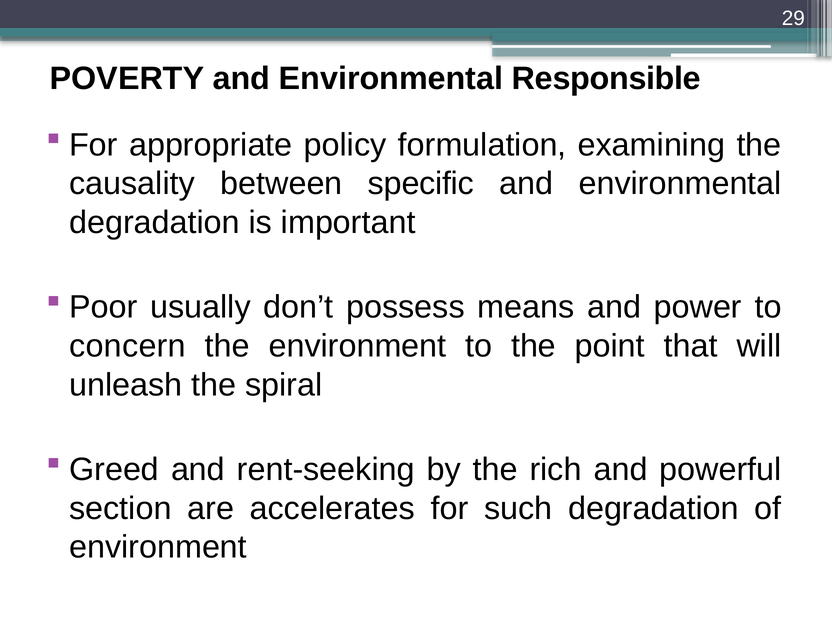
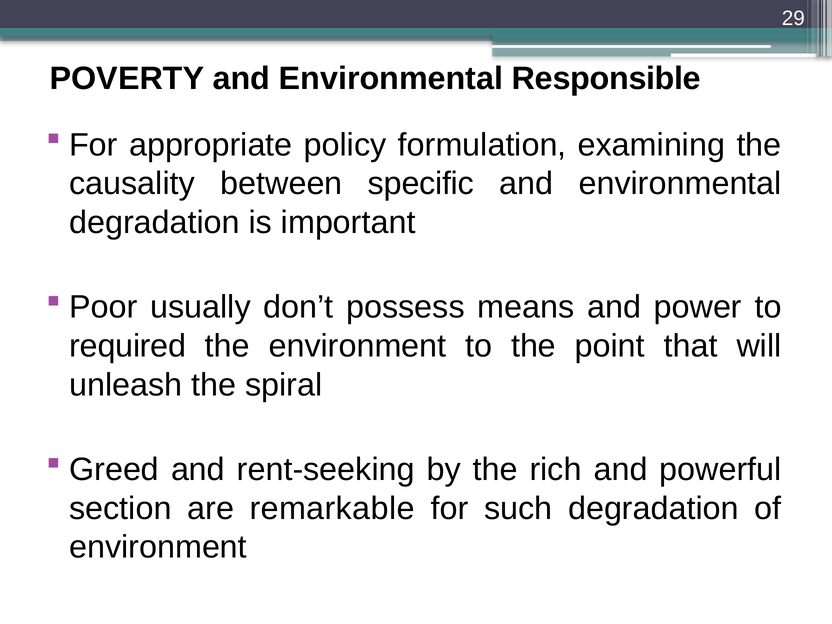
concern: concern -> required (128, 346)
accelerates: accelerates -> remarkable (332, 508)
